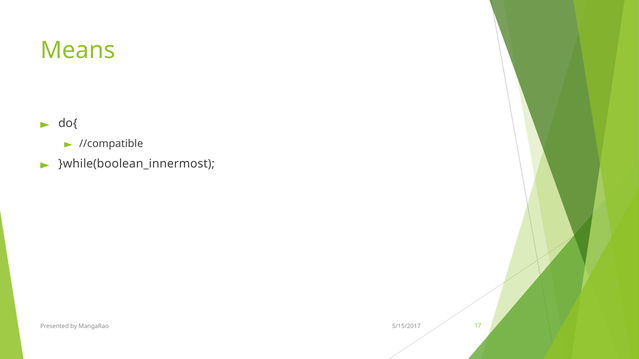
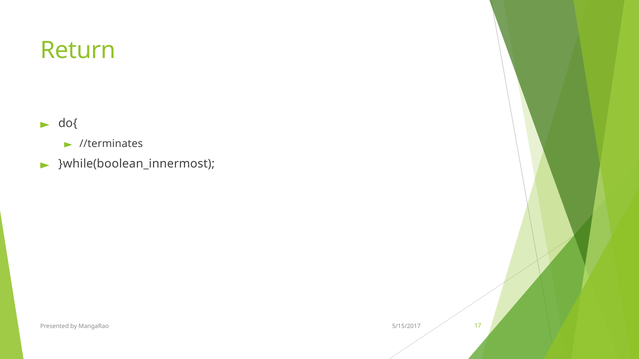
Means: Means -> Return (78, 50)
//compatible: //compatible -> //terminates (111, 144)
